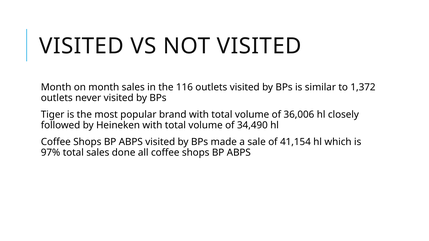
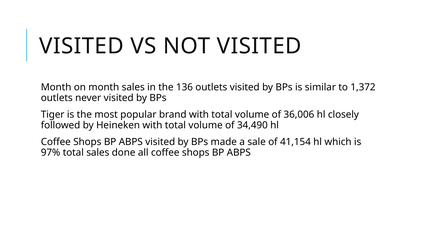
116: 116 -> 136 (184, 87)
